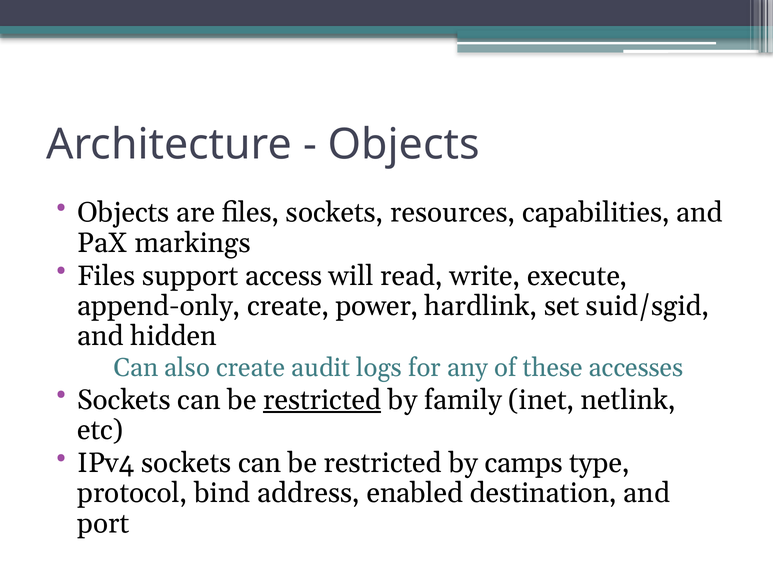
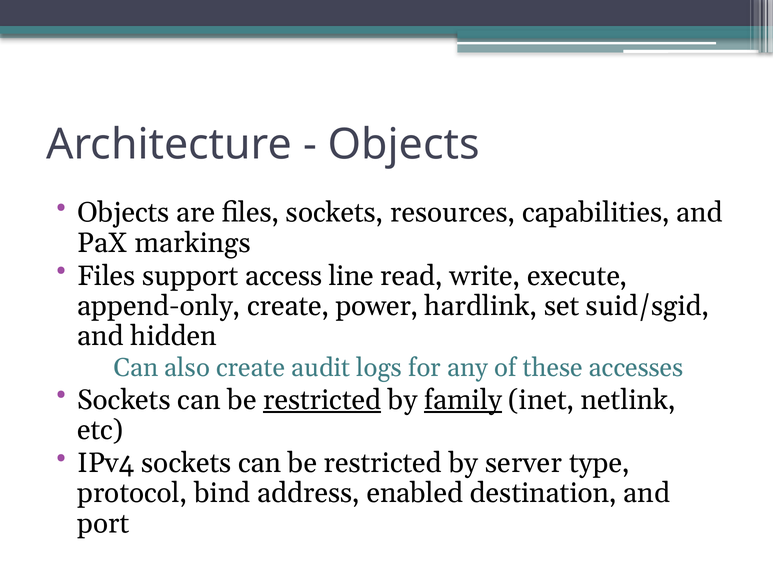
will: will -> line (351, 276)
family underline: none -> present (463, 400)
camps: camps -> server (524, 463)
